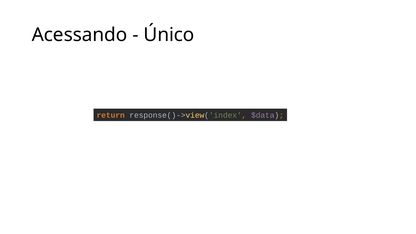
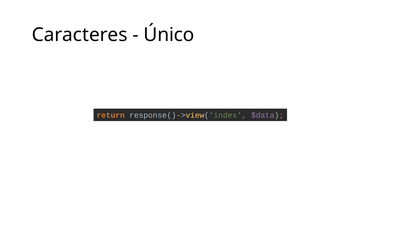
Acessando: Acessando -> Caracteres (80, 35)
